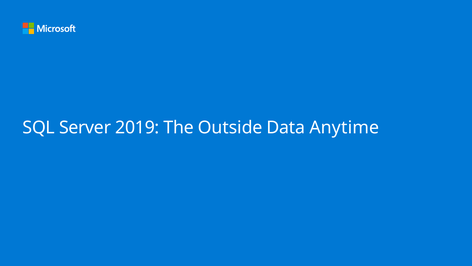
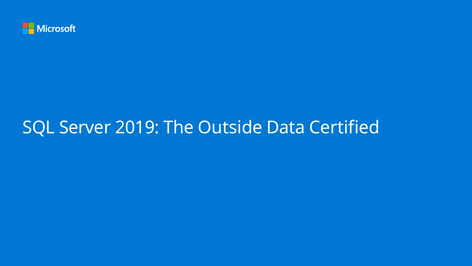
Anytime: Anytime -> Certified (344, 127)
